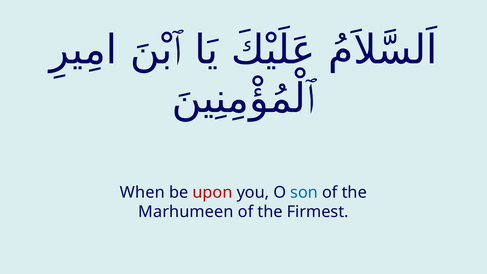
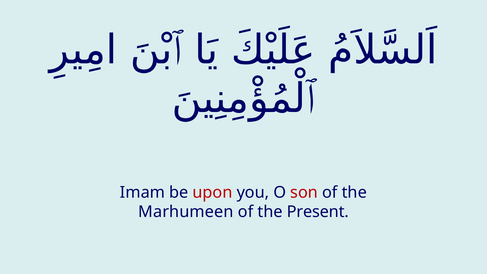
When: When -> Imam (142, 192)
son colour: blue -> red (304, 192)
Firmest: Firmest -> Present (318, 212)
